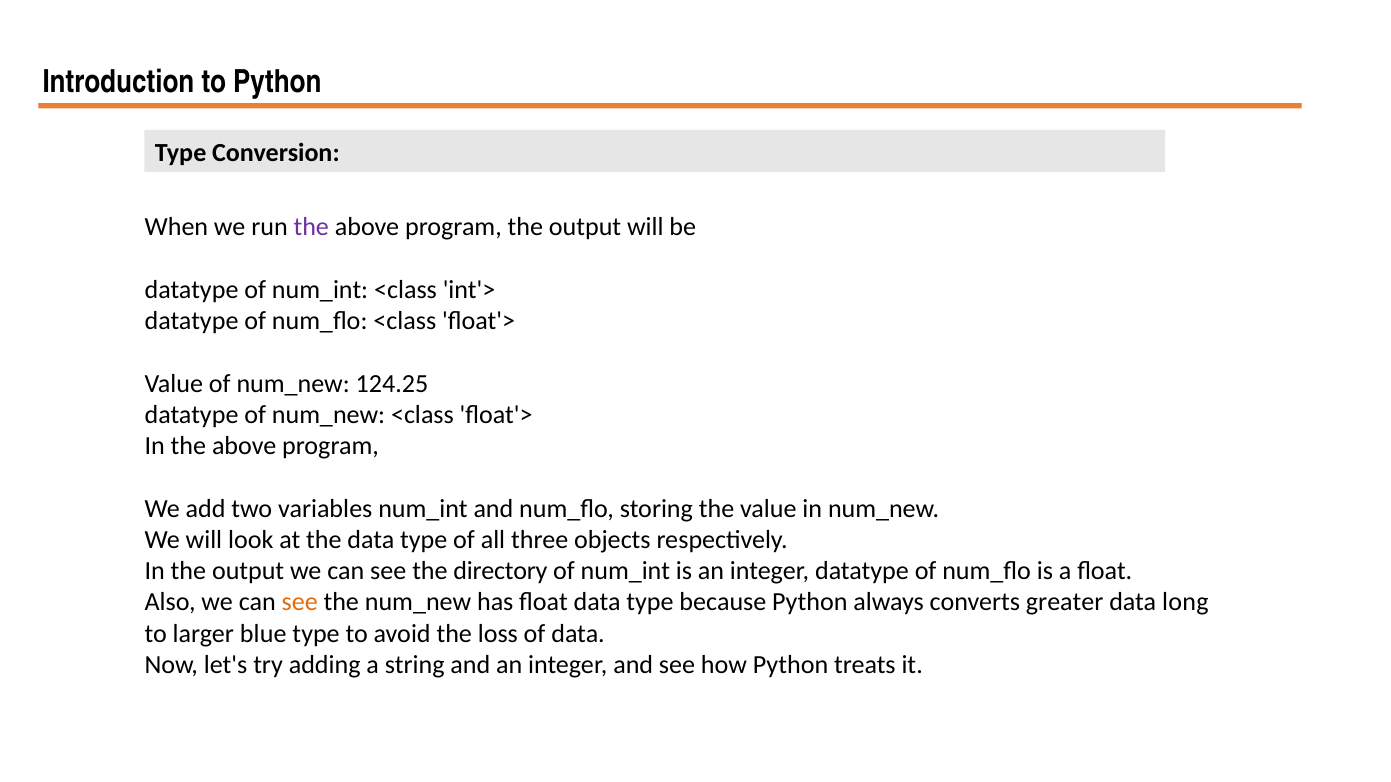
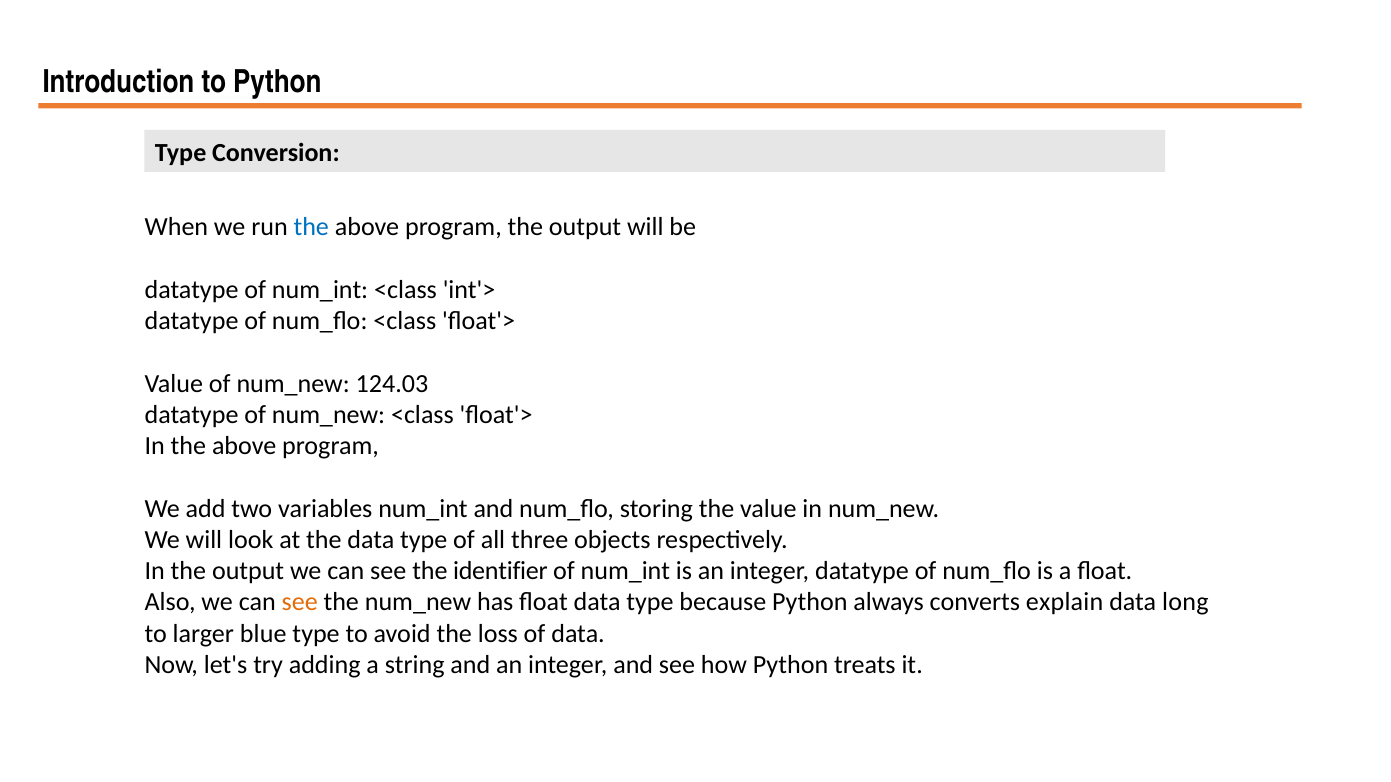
the colour: purple -> blue (311, 227)
124.25: 124.25 -> 124.03 (392, 384)
directory: directory -> identifier (500, 571)
greater: greater -> explain (1065, 603)
